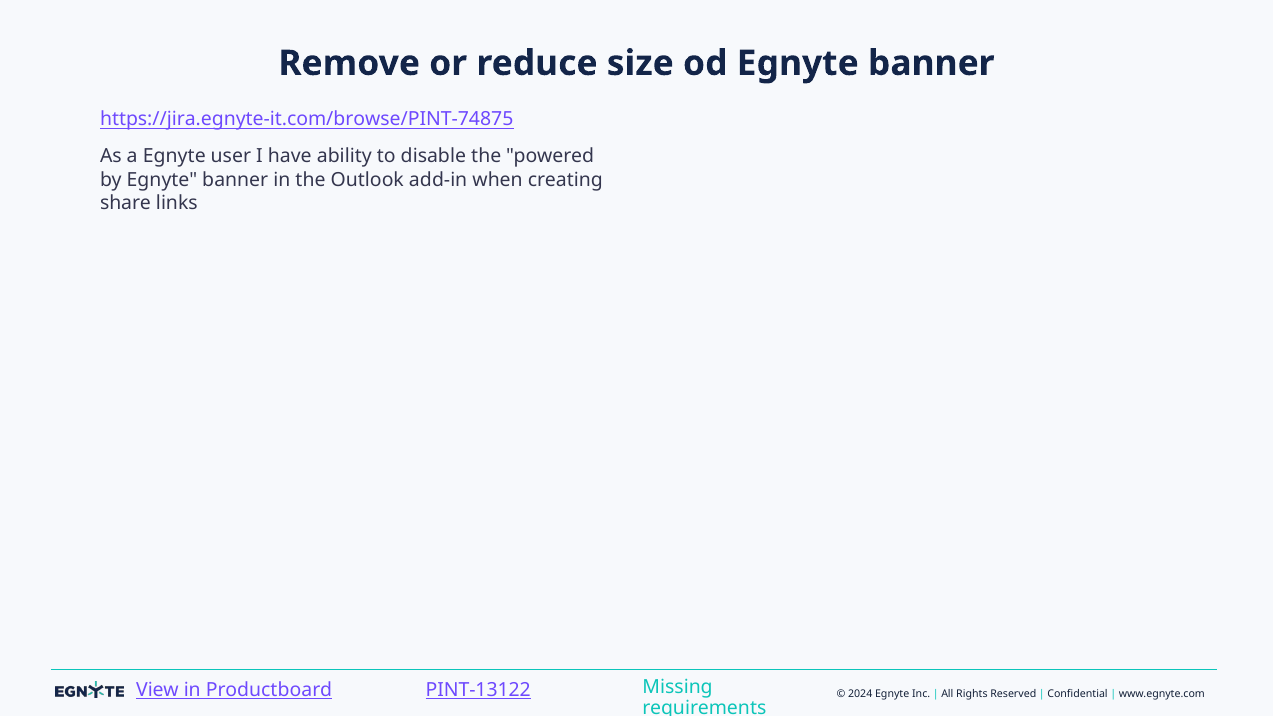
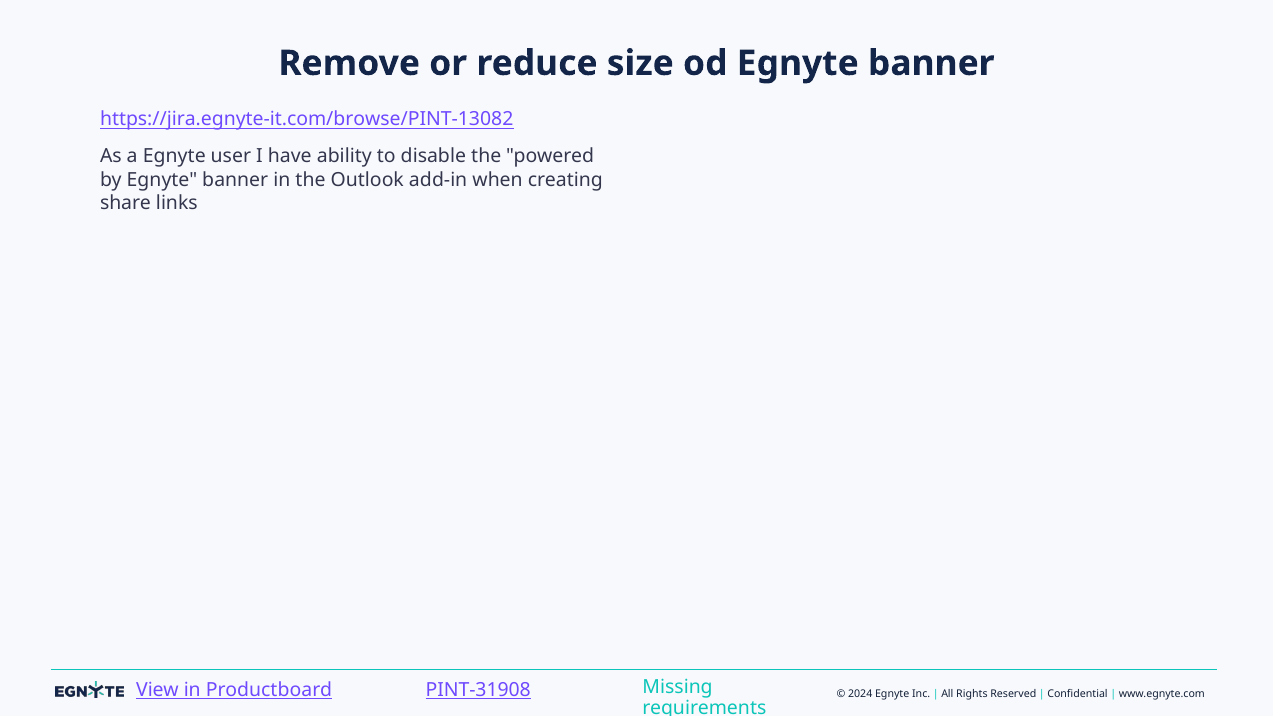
https://jira.egnyte-it.com/browse/PINT-74875: https://jira.egnyte-it.com/browse/PINT-74875 -> https://jira.egnyte-it.com/browse/PINT-13082 (307, 119)
PINT-13122: PINT-13122 -> PINT-31908 (478, 690)
